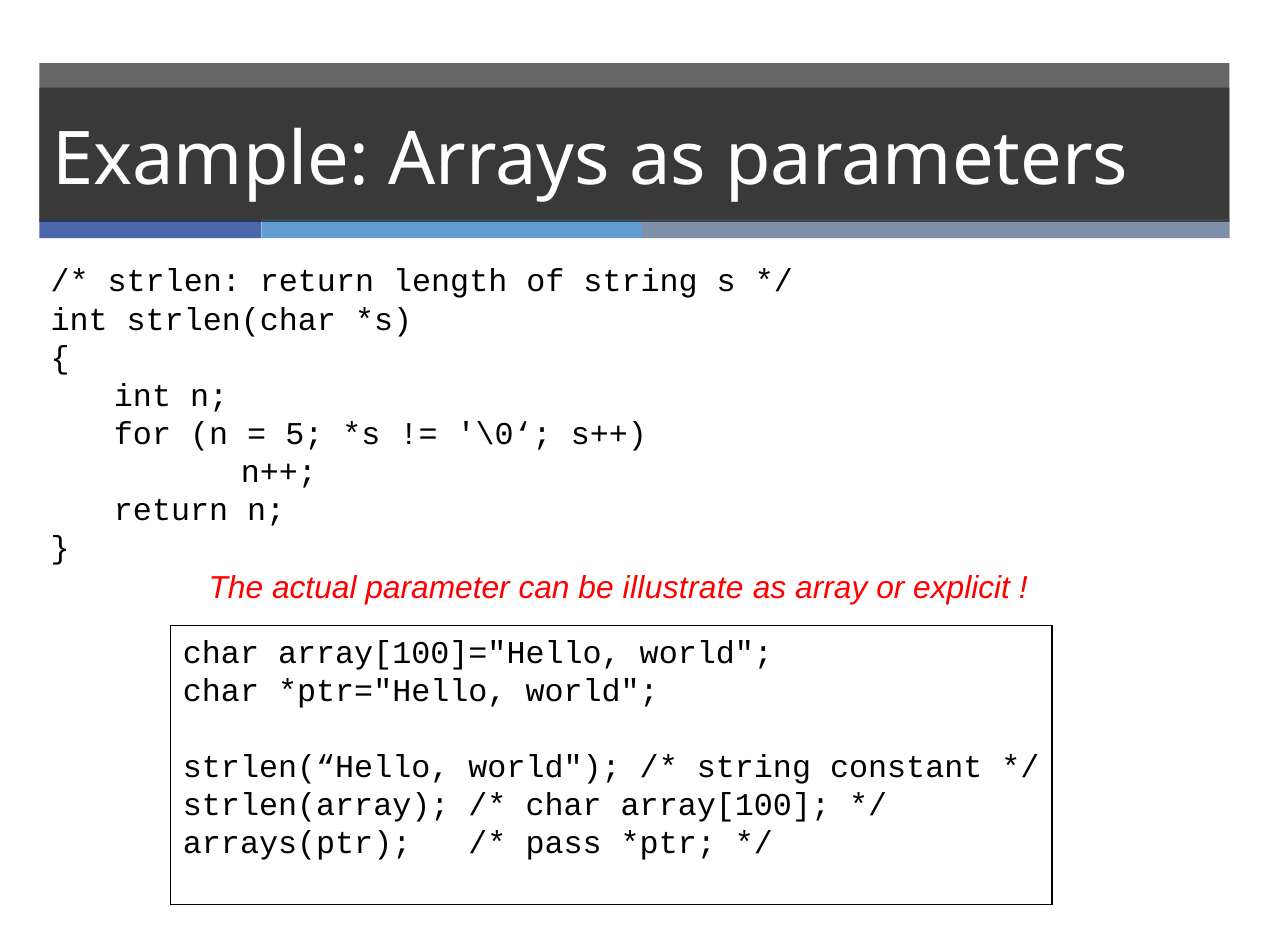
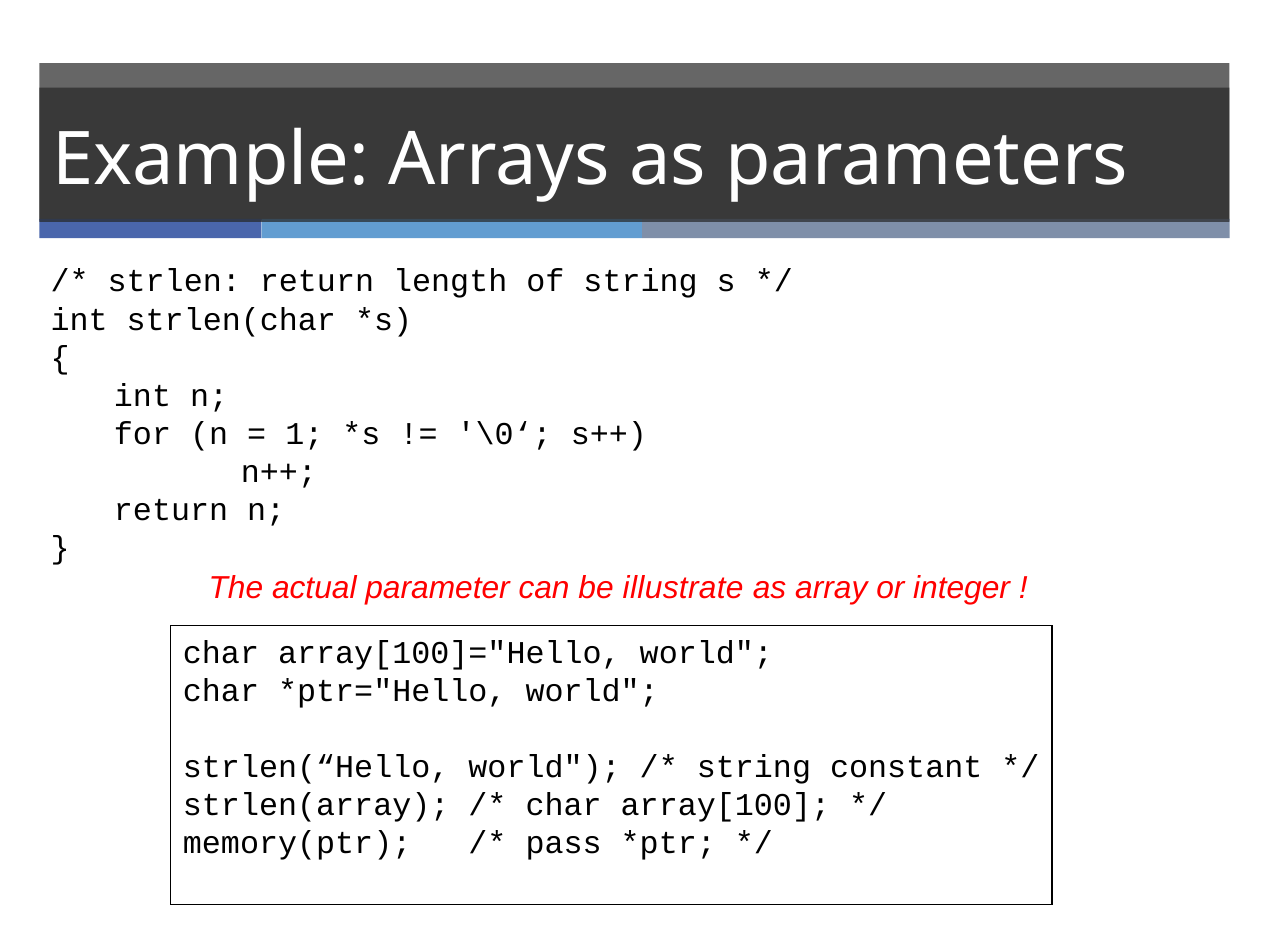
5: 5 -> 1 (304, 434)
explicit: explicit -> integer (962, 588)
arrays(ptr: arrays(ptr -> memory(ptr (297, 843)
